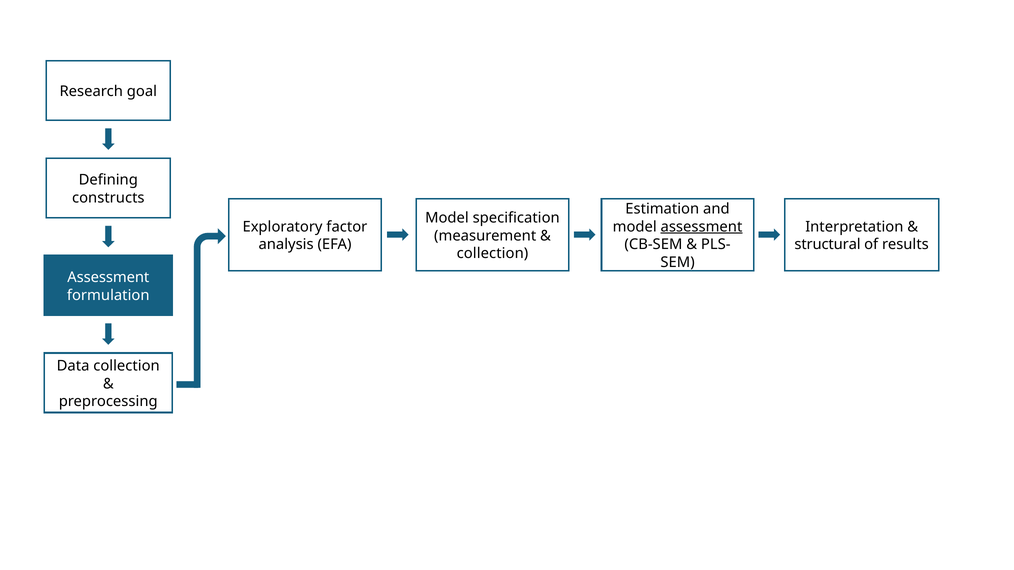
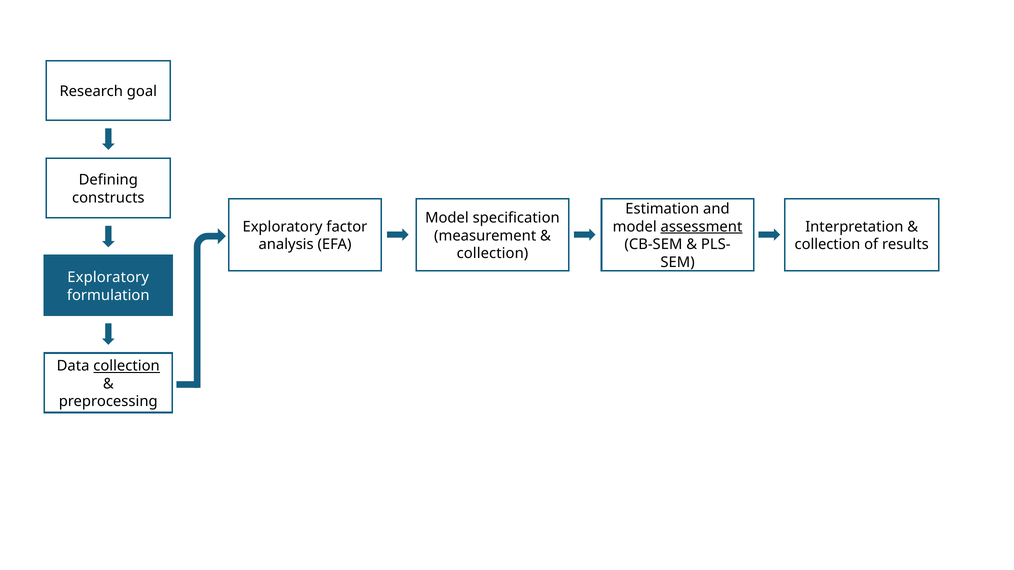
structural: structural -> collection (827, 245)
Assessment: Assessment -> Exploratory (108, 278)
collection underline: none -> present (127, 366)
